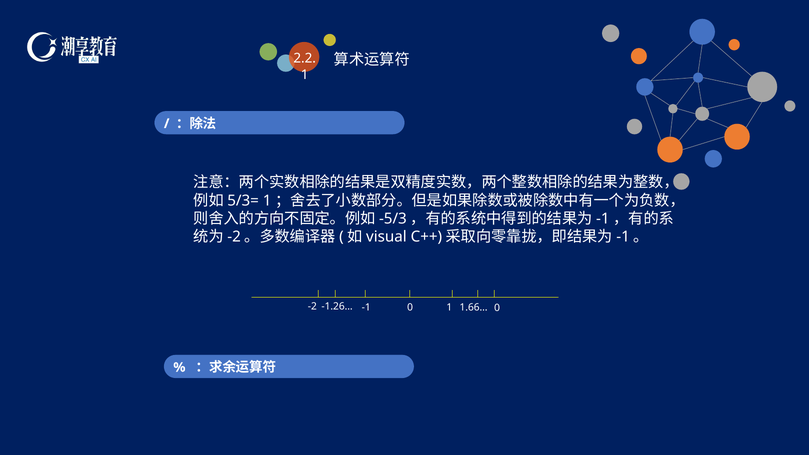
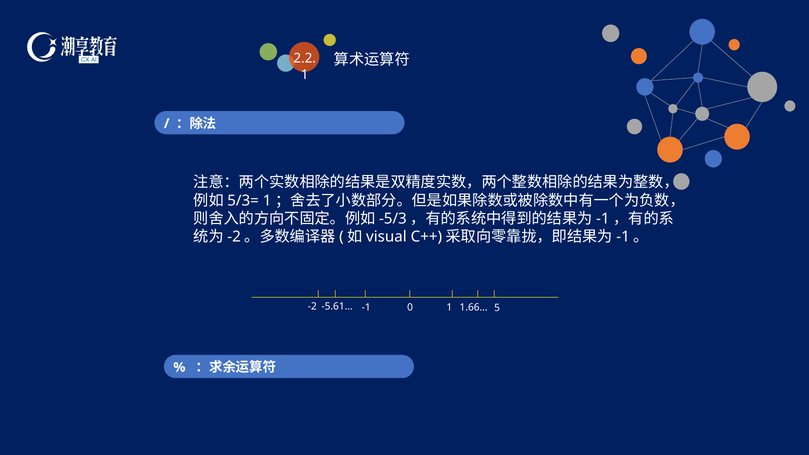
-1.26…: -1.26… -> -5.61… (337, 306)
0 0: 0 -> 5 (497, 308)
